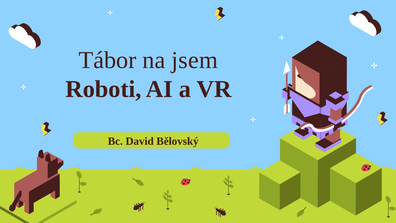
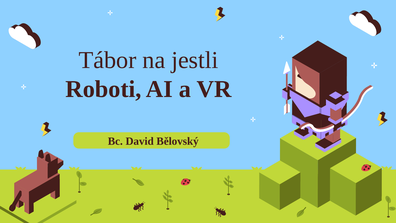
jsem: jsem -> jestli (195, 60)
